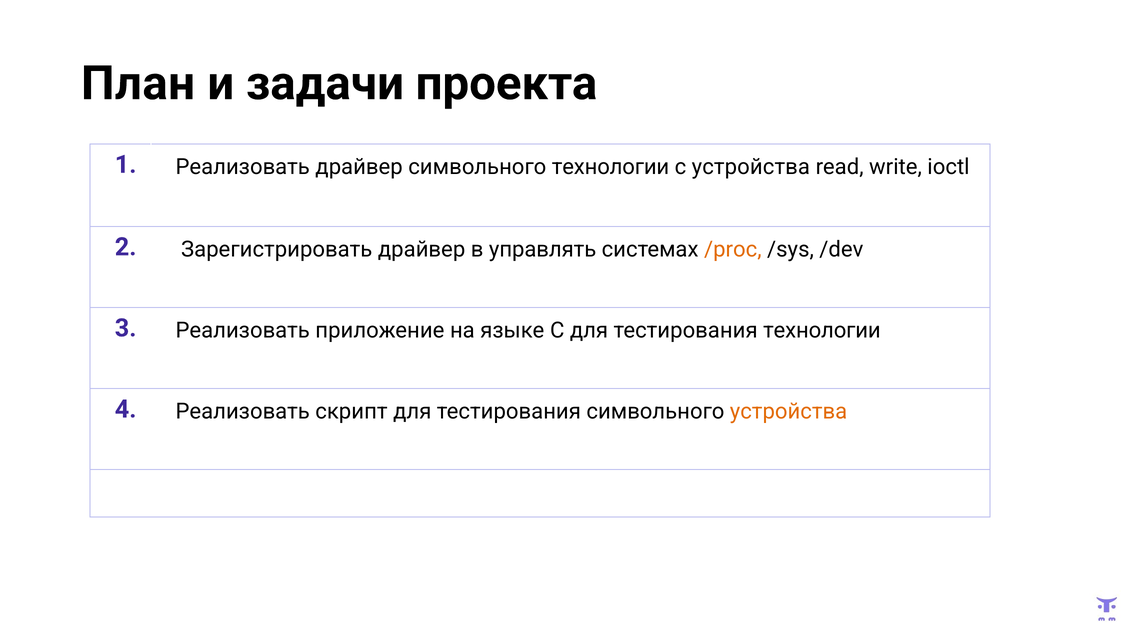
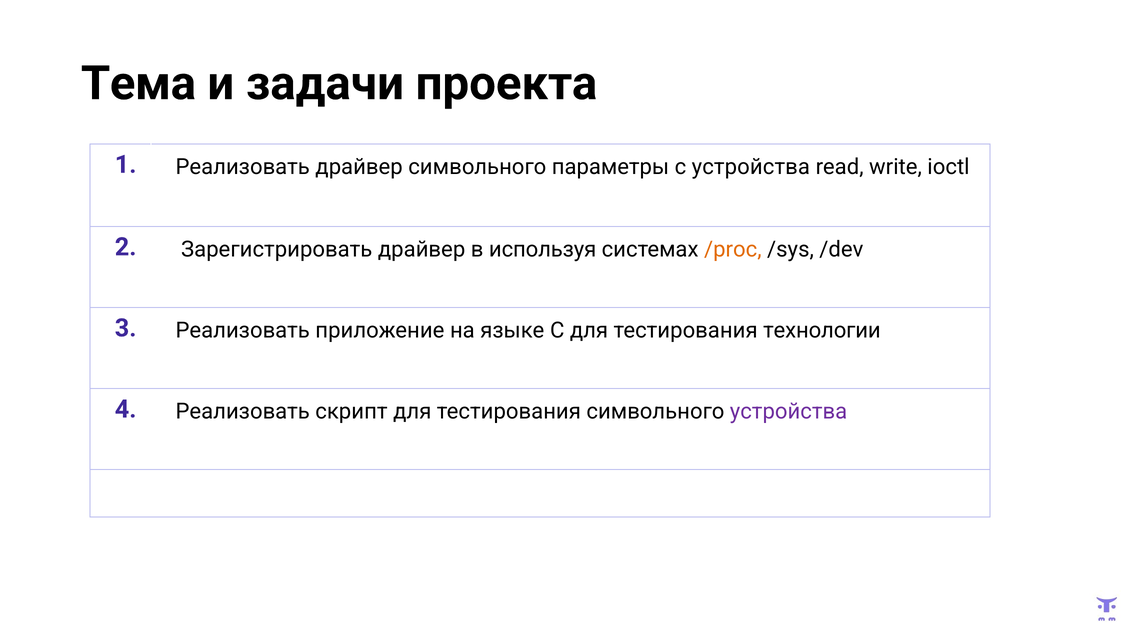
План: План -> Тема (138, 83)
символьного технологии: технологии -> параметры (610, 167)
управлять: управлять -> используя (543, 249)
устройства colour: orange -> purple (789, 411)
